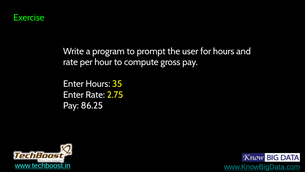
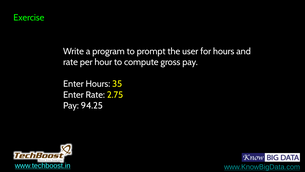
86.25: 86.25 -> 94.25 (92, 105)
